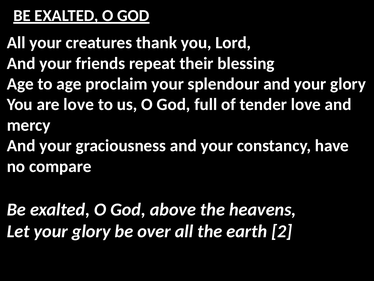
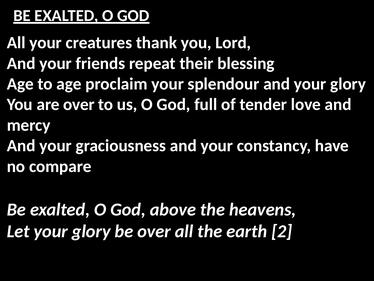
are love: love -> over (79, 104)
